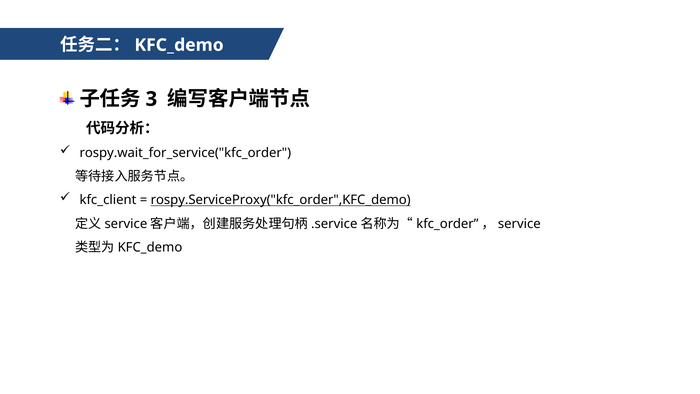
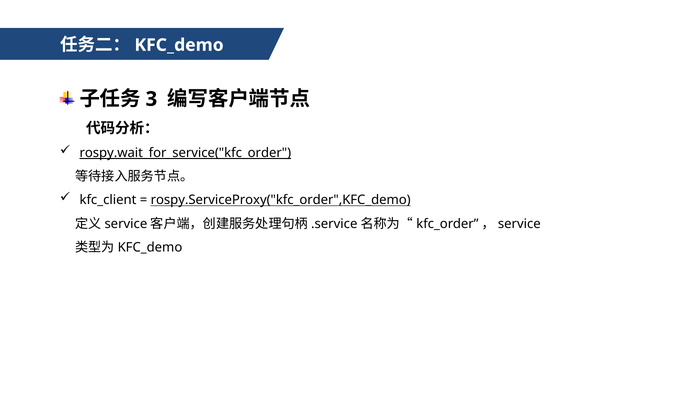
rospy.wait_for_service("kfc_order underline: none -> present (185, 153)
